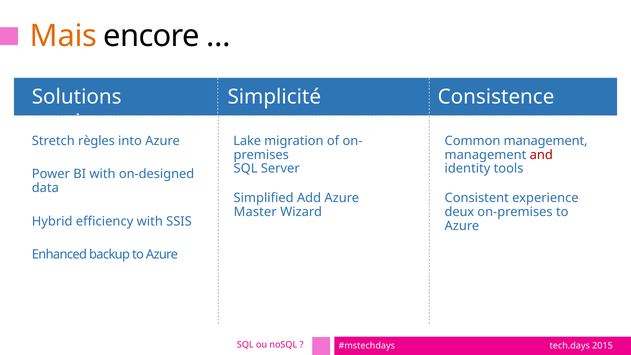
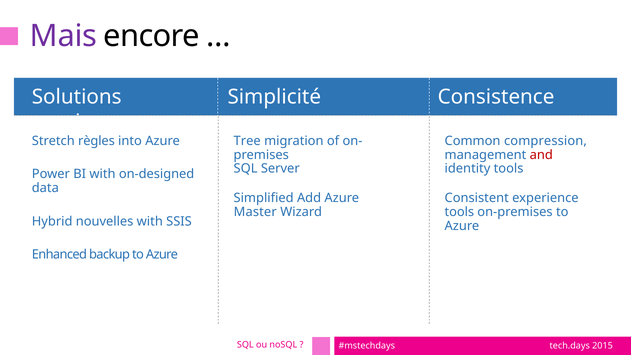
Mais colour: orange -> purple (64, 36)
Lake: Lake -> Tree (247, 141)
Common management: management -> compression (545, 141)
deux: deux -> tools (459, 212)
efficiency: efficiency -> nouvelles (105, 221)
